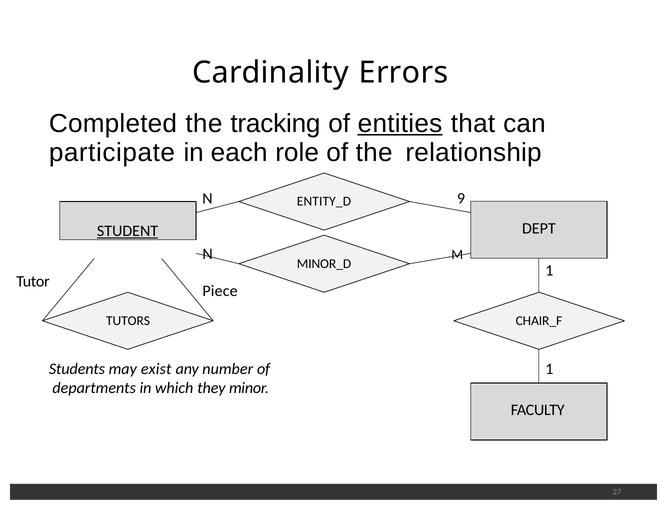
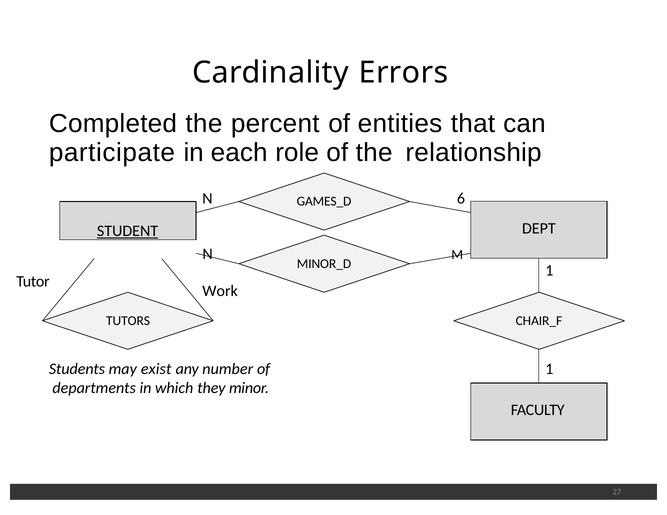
tracking: tracking -> percent (275, 123)
entities underline: present -> none (400, 123)
9: 9 -> 6 (461, 198)
ENTITY_D: ENTITY_D -> GAMES_D (324, 202)
Piece: Piece -> Work (220, 291)
